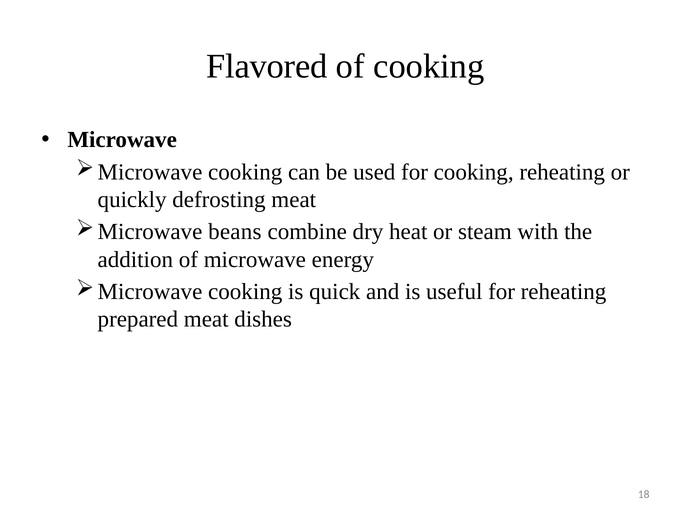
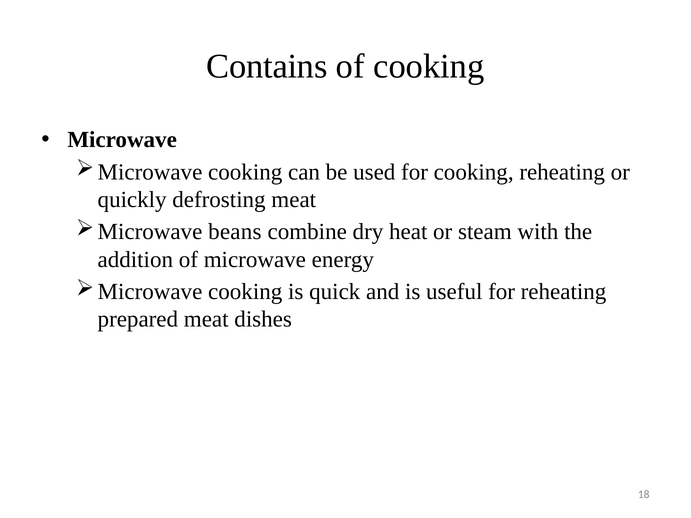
Flavored: Flavored -> Contains (267, 66)
